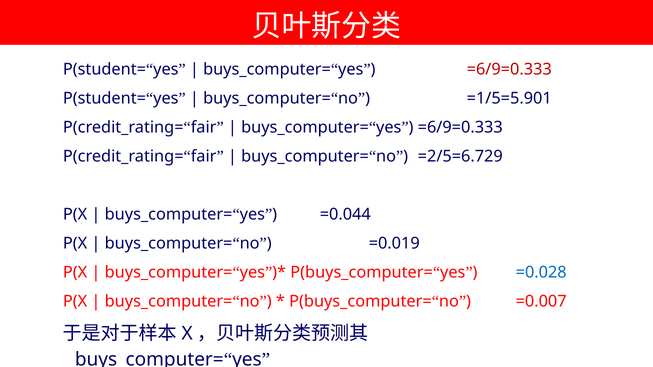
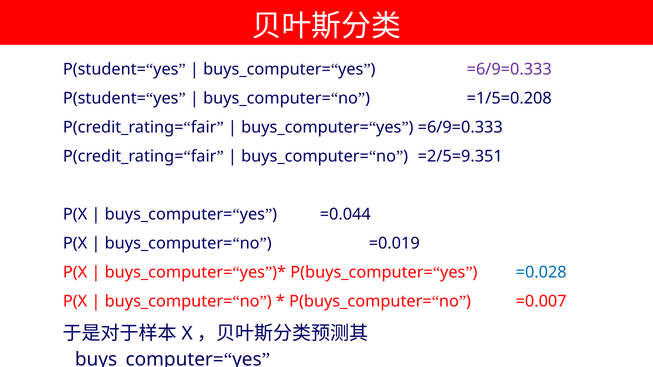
=6/9=0.333 colour: red -> purple (509, 69)
=1/5=5.901: =1/5=5.901 -> =1/5=0.208 (509, 98)
=2/5=6.729: =2/5=6.729 -> =2/5=9.351 (460, 157)
